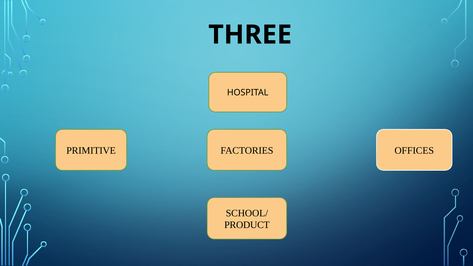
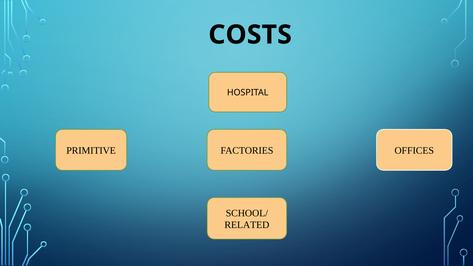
THREE: THREE -> COSTS (250, 35)
PRODUCT: PRODUCT -> RELATED (247, 225)
